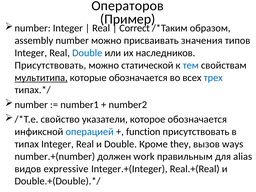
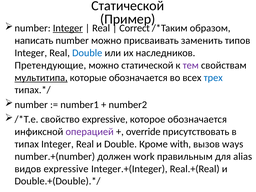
Операторов: Операторов -> Статической (128, 6)
Integer underline: none -> present (68, 28)
assembly: assembly -> написать (34, 40)
значения: значения -> заменить (202, 40)
Присутствовать: Присутствовать -> Претендующие (50, 65)
тем colour: blue -> purple (191, 65)
свойство указатели: указатели -> expressive (105, 119)
операцией colour: blue -> purple (90, 132)
function: function -> override (143, 132)
they: they -> with (181, 144)
